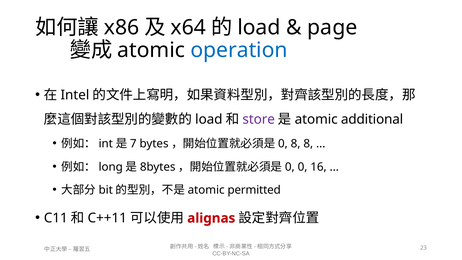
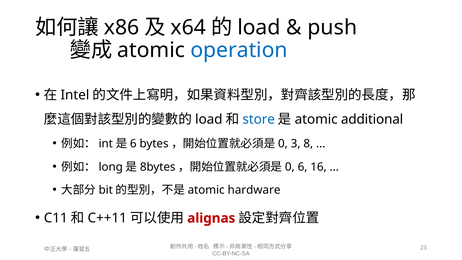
page: page -> push (332, 27)
store colour: purple -> blue (259, 119)
7: 7 -> 6 (133, 144)
8: 8 -> 3 (296, 144)
0: 0 -> 6 (303, 167)
permitted: permitted -> hardware (254, 190)
